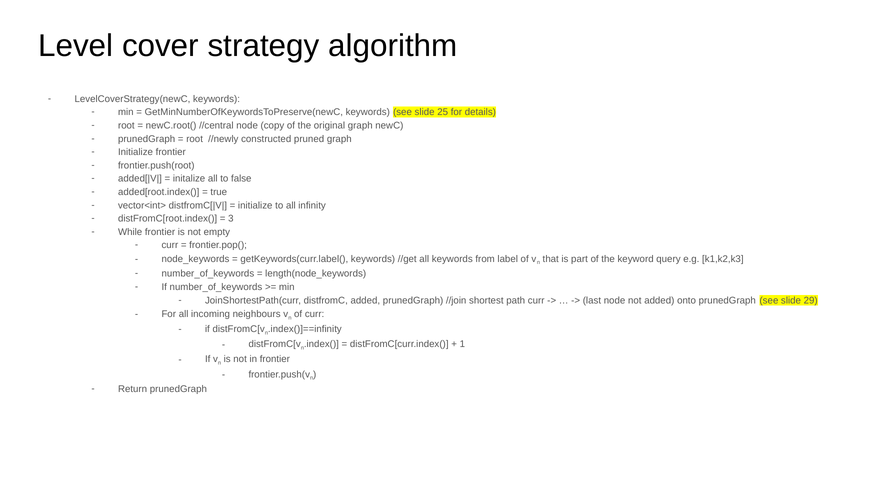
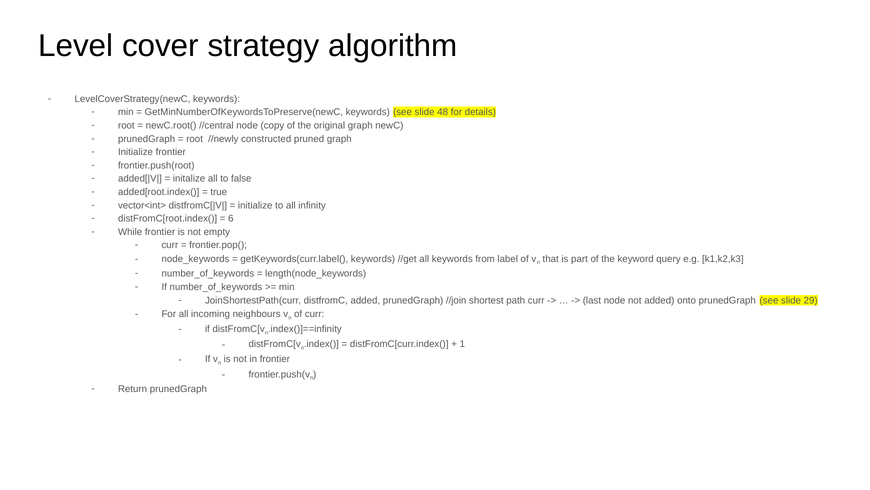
25: 25 -> 48 (443, 112)
3: 3 -> 6 (231, 218)
